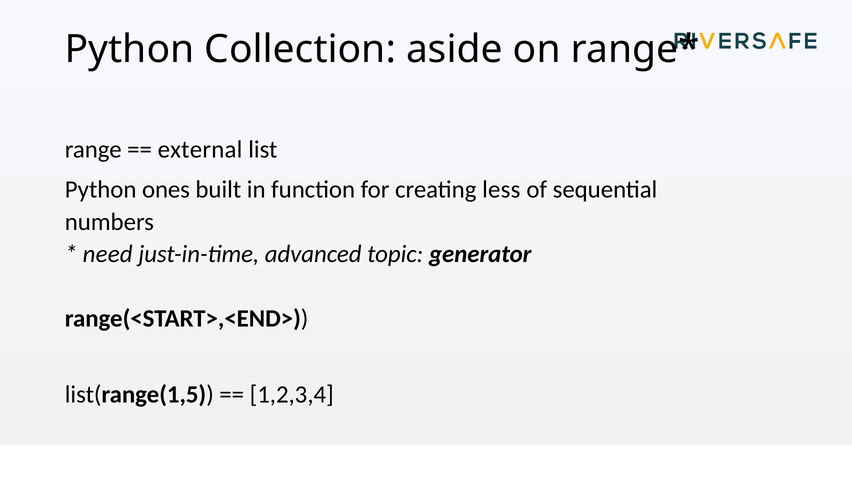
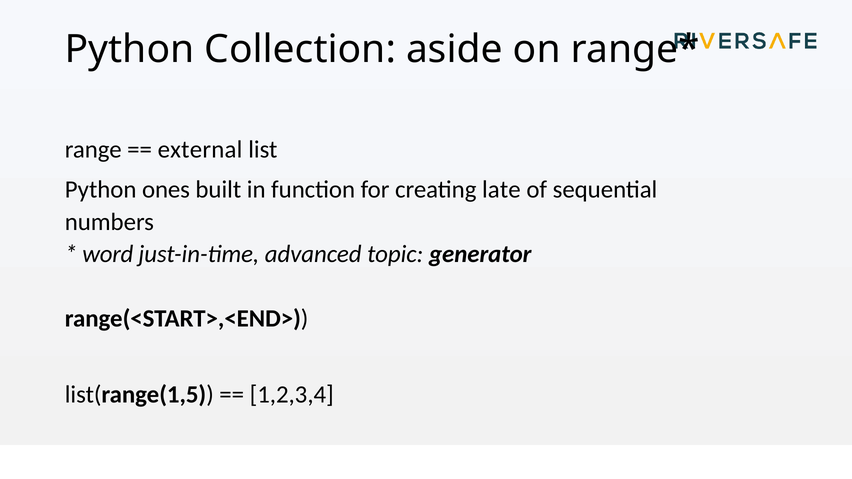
less: less -> late (501, 190)
need: need -> word (108, 254)
